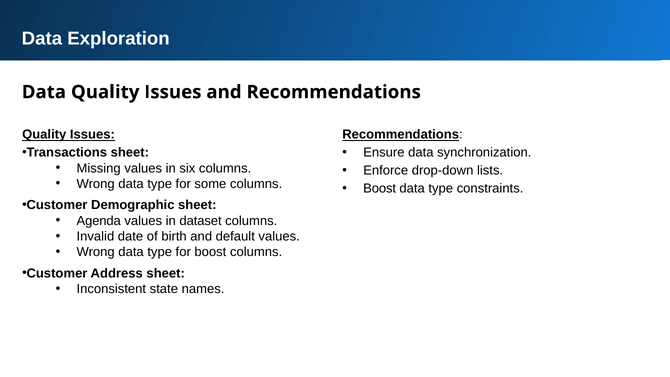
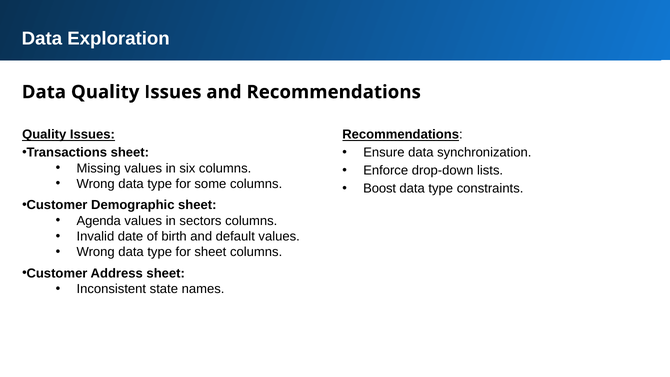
dataset: dataset -> sectors (200, 221)
for boost: boost -> sheet (210, 252)
